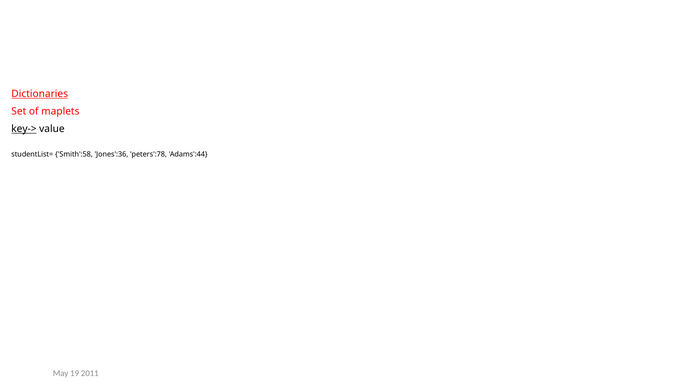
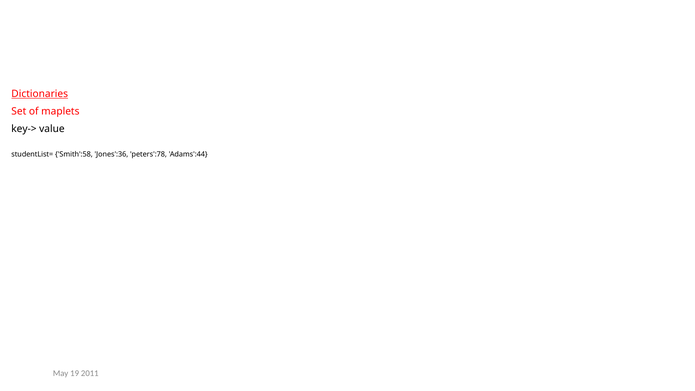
key-> underline: present -> none (24, 129)
